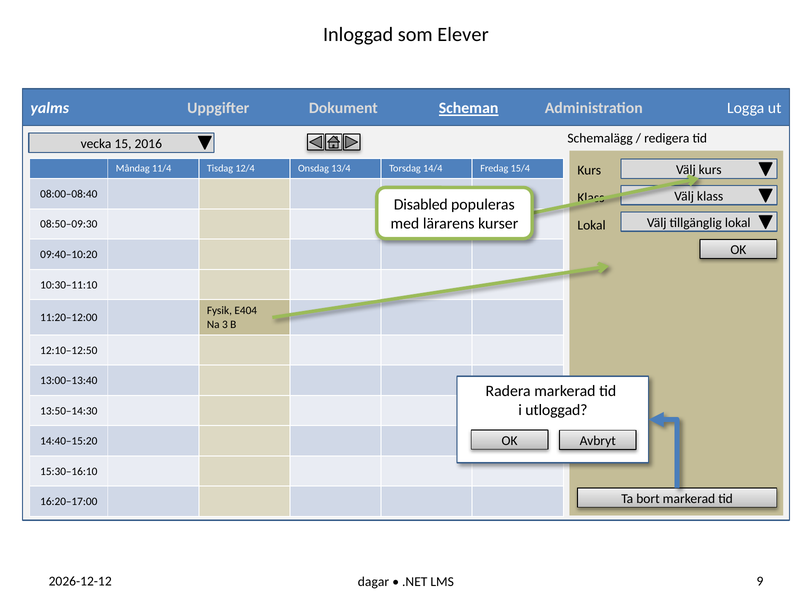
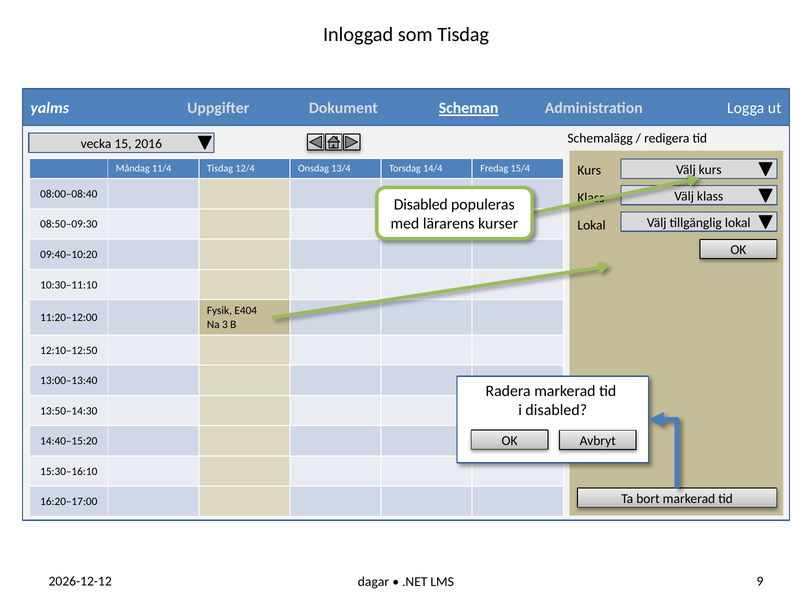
som Elever: Elever -> Tisdag (463, 34)
i utloggad: utloggad -> disabled (556, 410)
